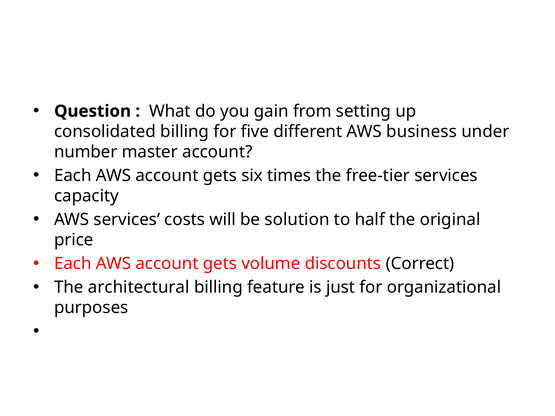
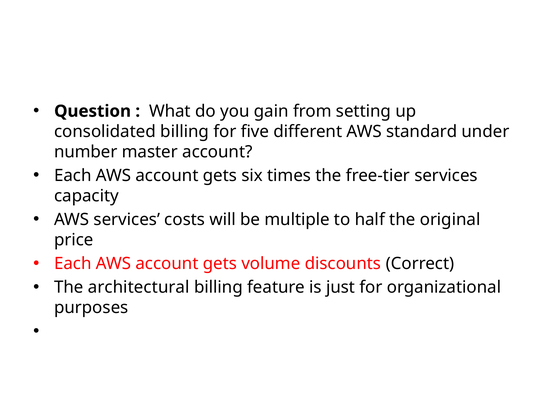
business: business -> standard (422, 132)
solution: solution -> multiple (297, 220)
